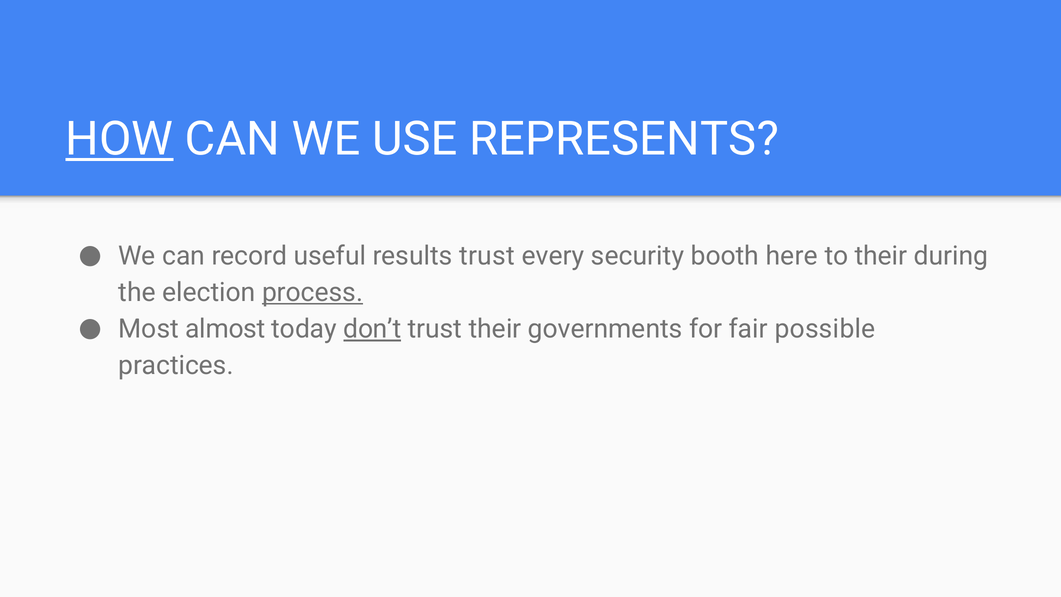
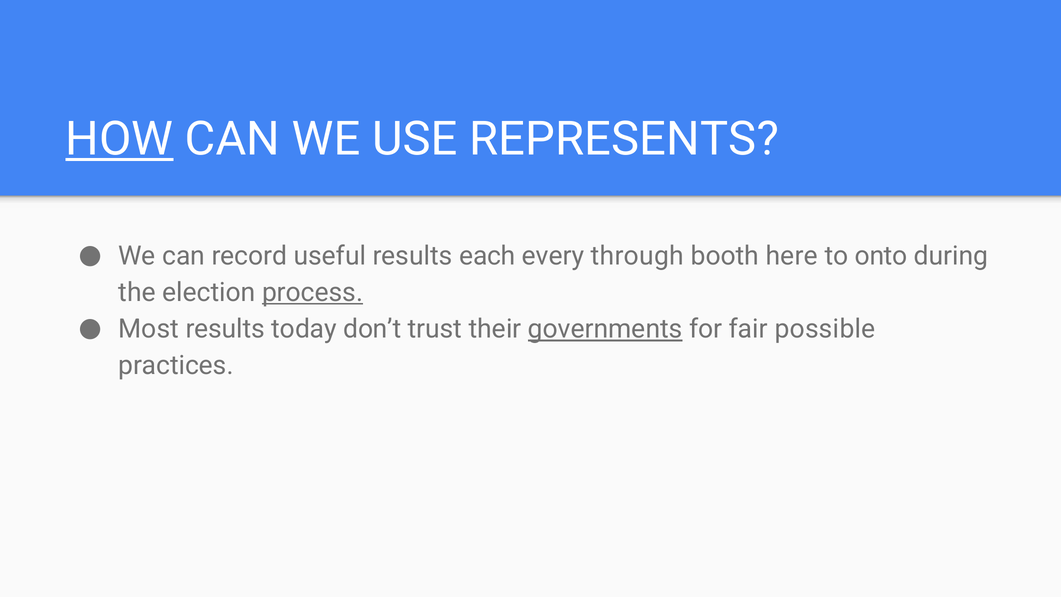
results trust: trust -> each (487, 256)
security: security -> through (637, 256)
to their: their -> onto (881, 256)
Most almost: almost -> results (225, 329)
don’t underline: present -> none (372, 329)
governments underline: none -> present (605, 329)
